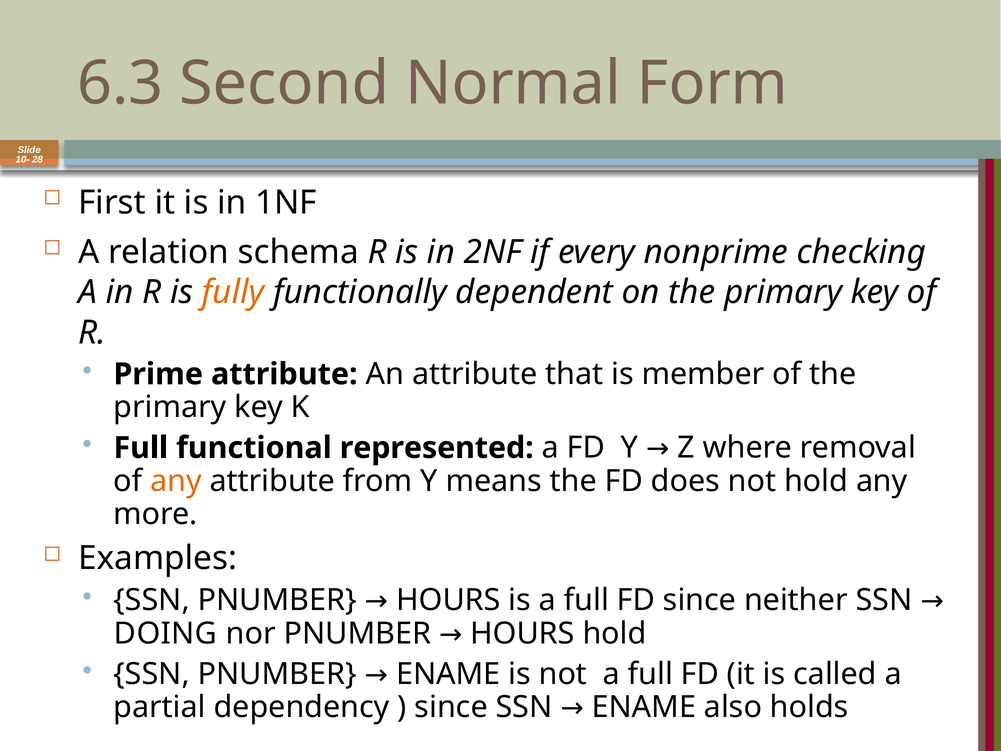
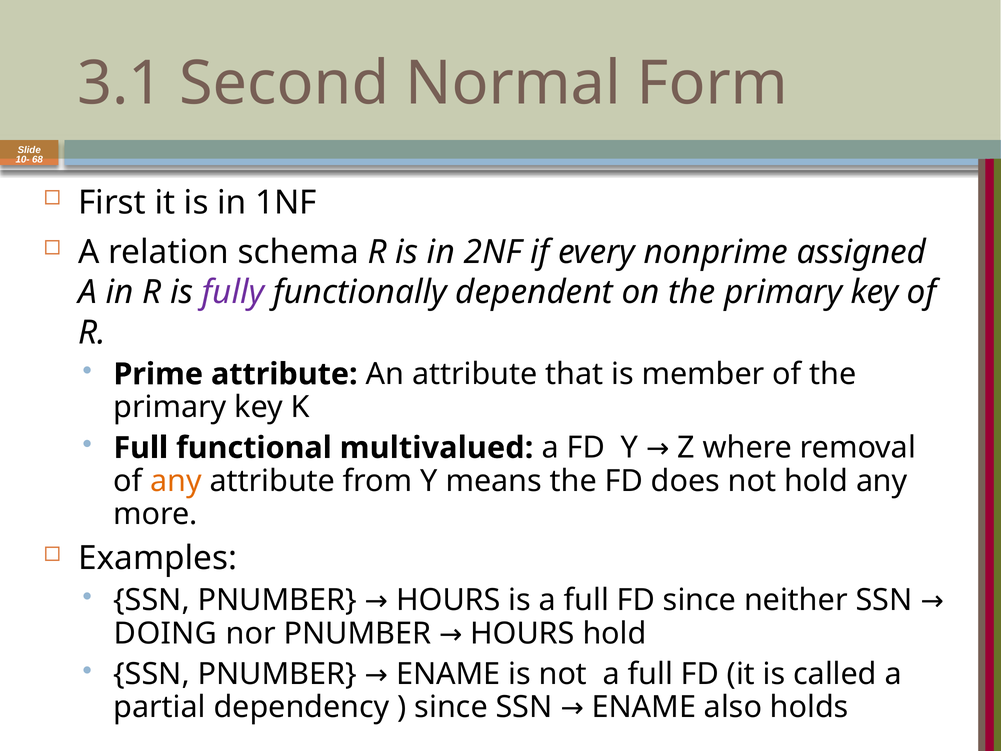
6.3: 6.3 -> 3.1 (120, 84)
28: 28 -> 68 (38, 160)
checking: checking -> assigned (861, 252)
fully colour: orange -> purple (233, 292)
represented: represented -> multivalued (437, 448)
